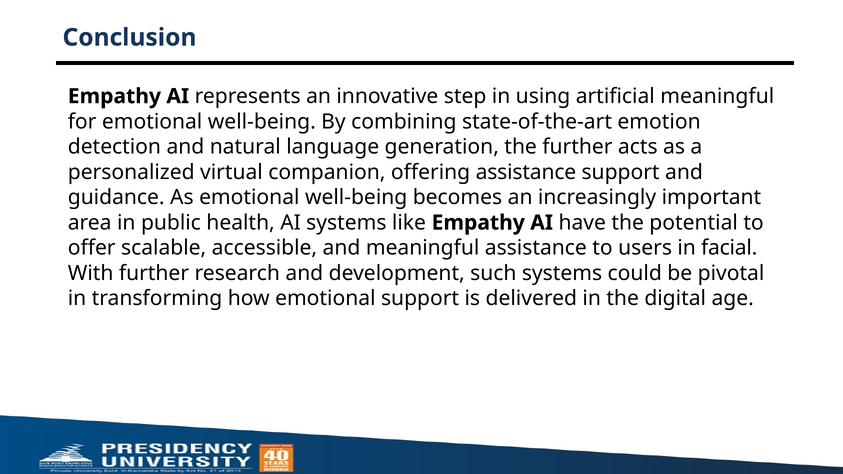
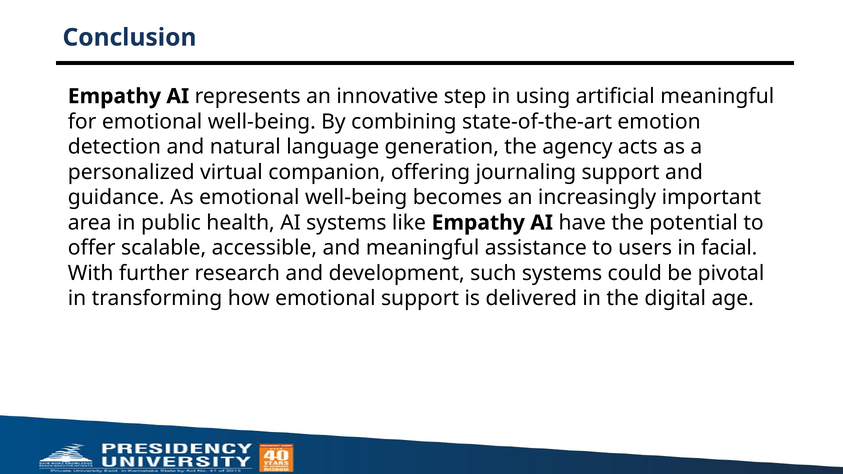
the further: further -> agency (577, 147)
offering assistance: assistance -> journaling (526, 172)
